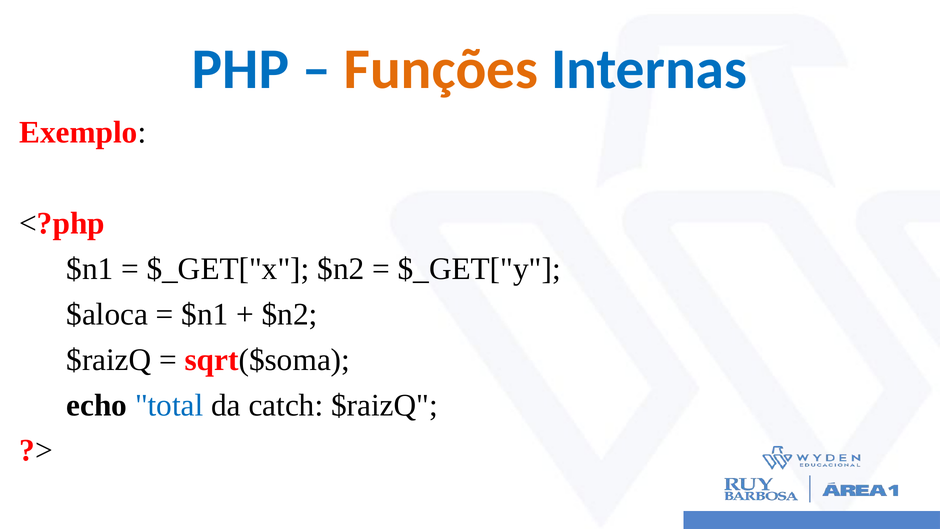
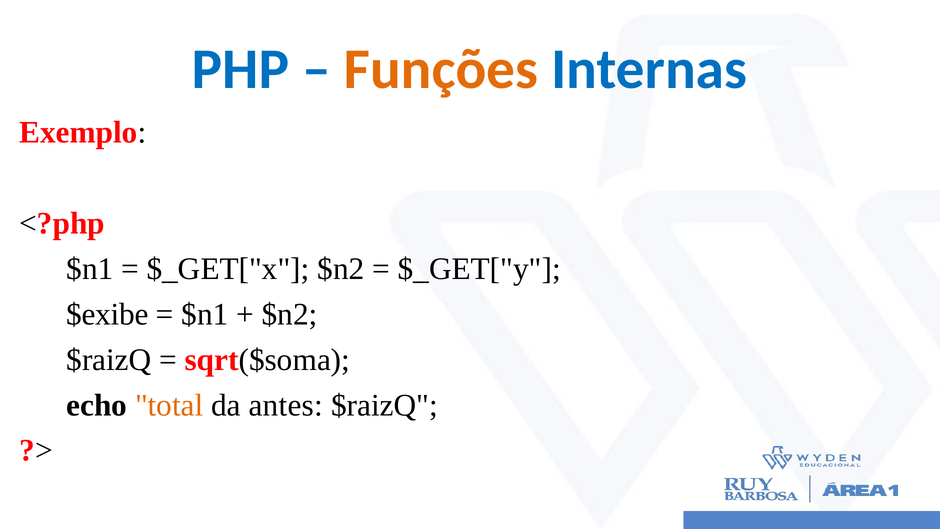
$aloca: $aloca -> $exibe (107, 314)
total colour: blue -> orange (169, 405)
catch: catch -> antes (286, 405)
